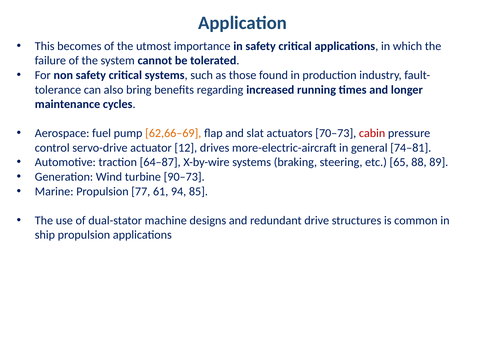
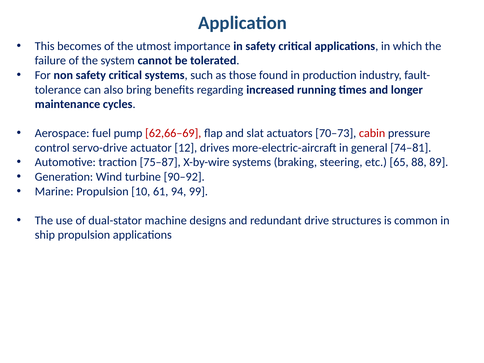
62,66–69 colour: orange -> red (173, 133)
64–87: 64–87 -> 75–87 (160, 162)
90–73: 90–73 -> 90–92 (184, 177)
77: 77 -> 10 (141, 191)
85: 85 -> 99 (198, 191)
